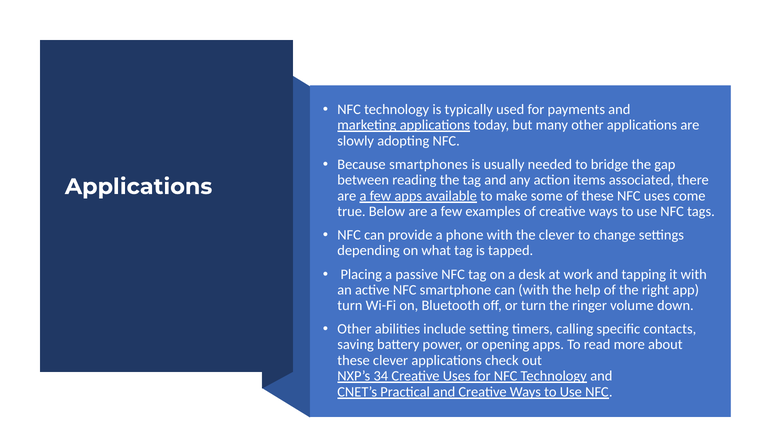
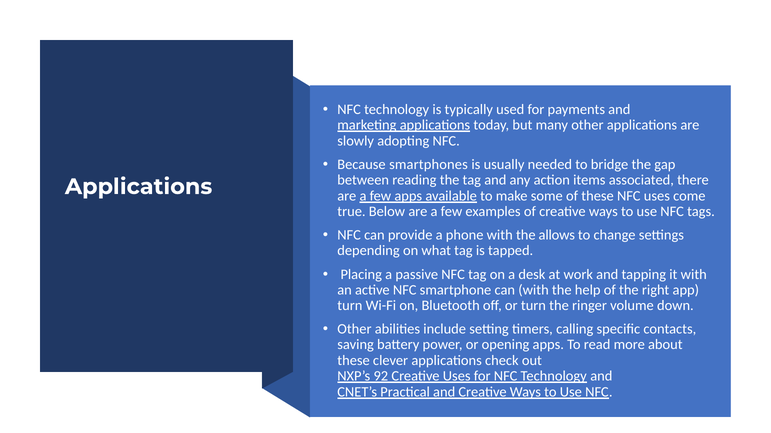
the clever: clever -> allows (557, 235)
34: 34 -> 92 (381, 377)
